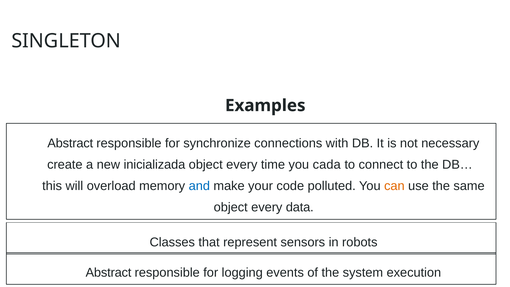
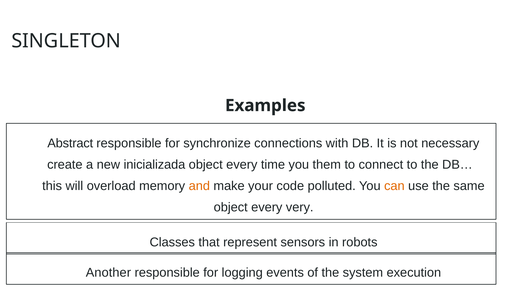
cada: cada -> them (327, 165)
and colour: blue -> orange (199, 186)
data: data -> very (300, 207)
Abstract: Abstract -> Another (108, 272)
